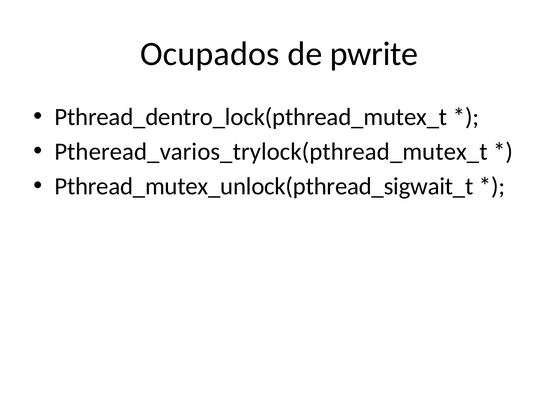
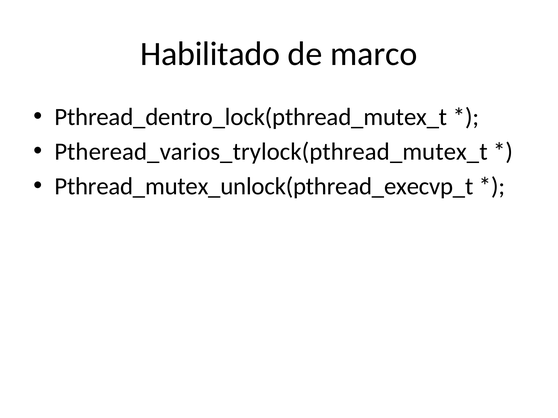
Ocupados: Ocupados -> Habilitado (210, 54)
pwrite: pwrite -> marco (374, 54)
Pthread_mutex_unlock(pthread_sigwait_t: Pthread_mutex_unlock(pthread_sigwait_t -> Pthread_mutex_unlock(pthread_execvp_t (264, 187)
